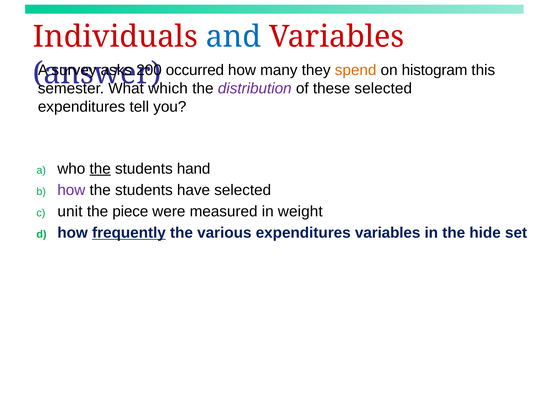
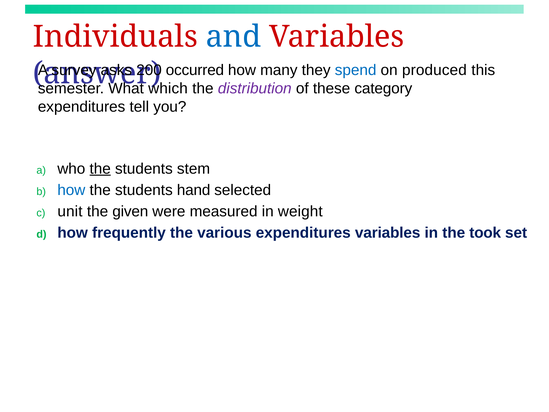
spend colour: orange -> blue (356, 70)
histogram: histogram -> produced (434, 70)
these selected: selected -> category (383, 88)
hand: hand -> stem (194, 169)
how colour: purple -> blue (71, 190)
have: have -> hand (194, 190)
piece: piece -> given (130, 211)
frequently underline: present -> none (129, 233)
hide: hide -> took (485, 233)
